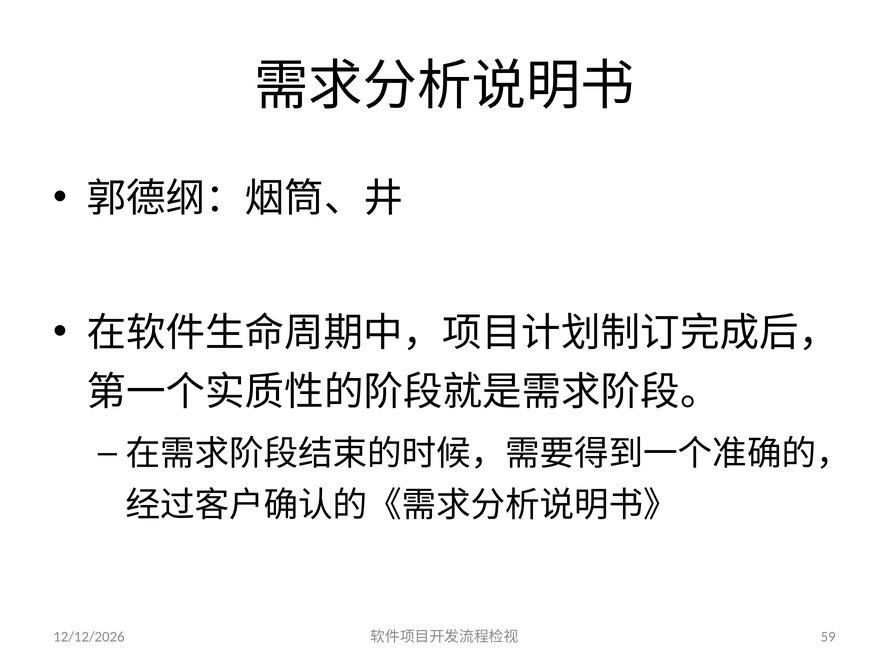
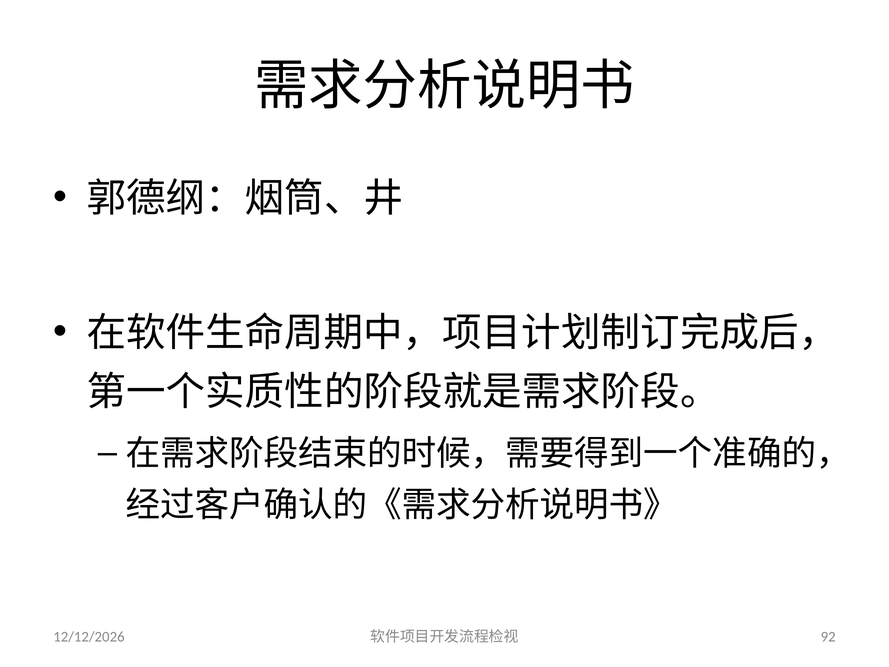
59: 59 -> 92 (828, 637)
